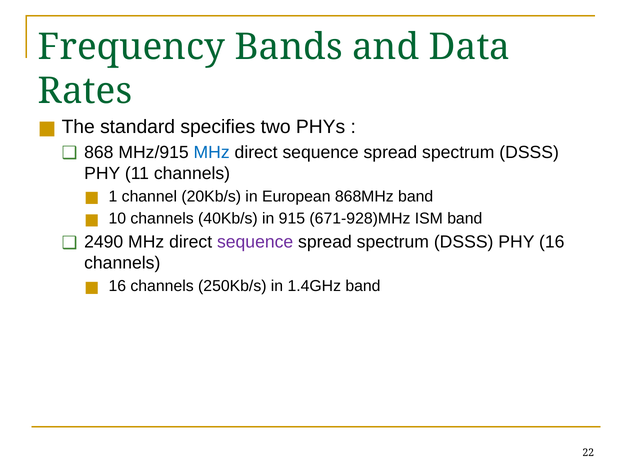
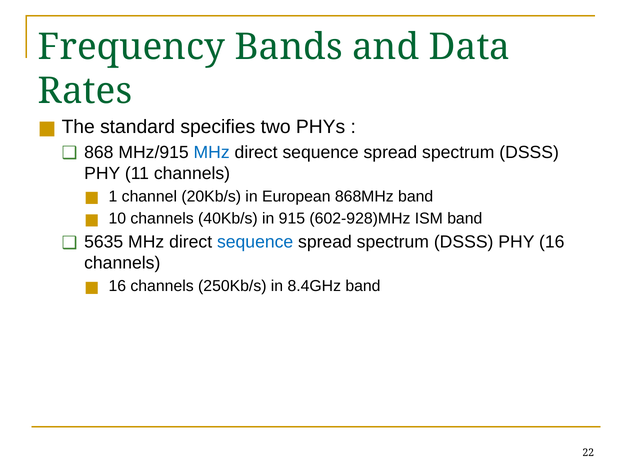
671-928)MHz: 671-928)MHz -> 602-928)MHz (360, 218)
2490: 2490 -> 5635 (104, 242)
sequence colour: purple -> blue (255, 242)
1.4GHz: 1.4GHz -> 8.4GHz (314, 286)
